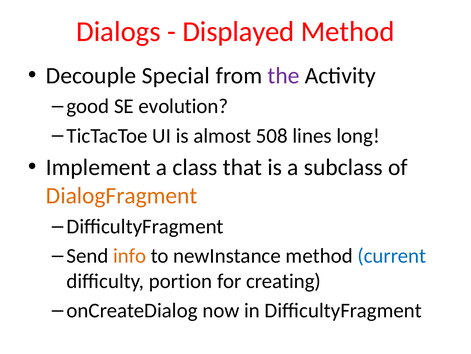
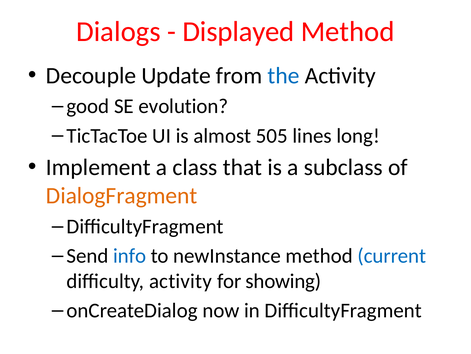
Special: Special -> Update (176, 75)
the colour: purple -> blue (283, 75)
508: 508 -> 505 (272, 136)
info colour: orange -> blue (130, 255)
difficulty portion: portion -> activity (180, 281)
creating: creating -> showing (283, 281)
